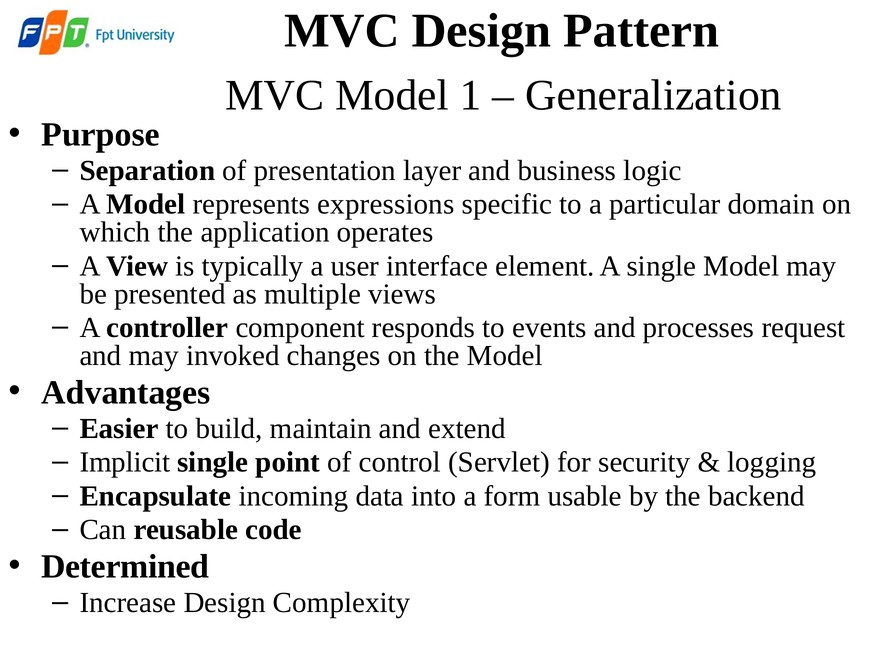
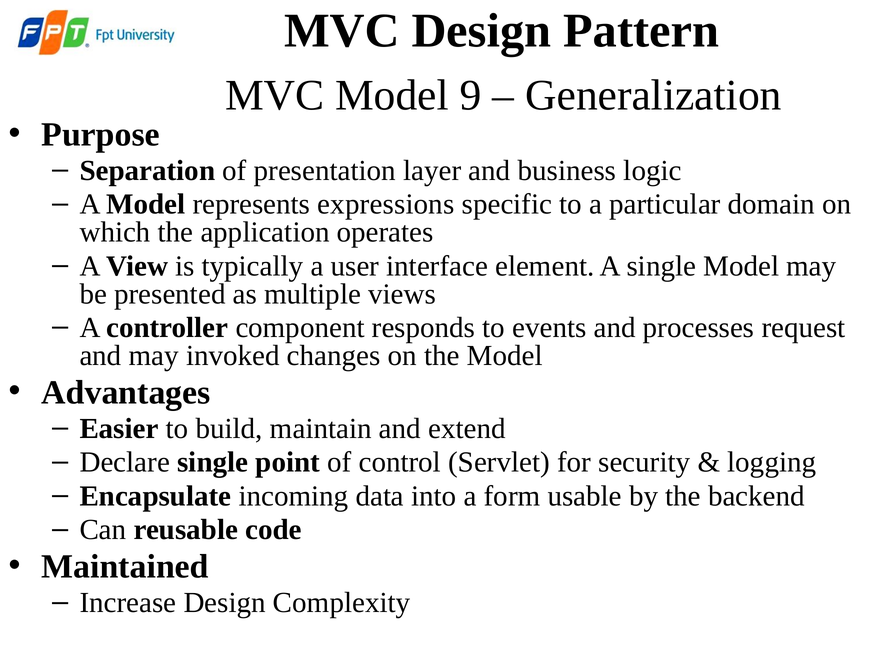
1: 1 -> 9 (471, 95)
Implicit: Implicit -> Declare (125, 462)
Determined: Determined -> Maintained (125, 567)
